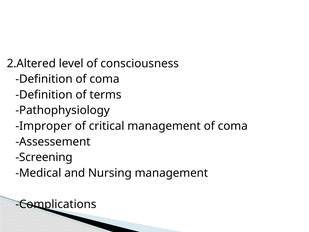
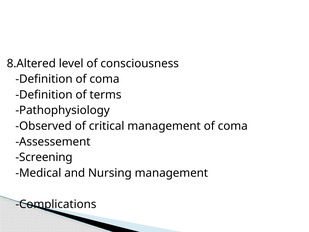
2.Altered: 2.Altered -> 8.Altered (31, 63)
Improper: Improper -> Observed (44, 126)
